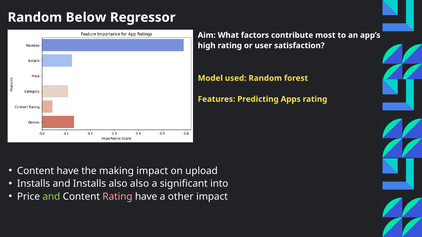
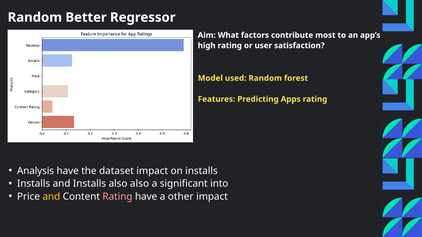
Below: Below -> Better (86, 17)
Content: Content -> Analysis (36, 171)
making: making -> dataset (116, 171)
on upload: upload -> installs (202, 171)
and colour: light green -> yellow (51, 197)
